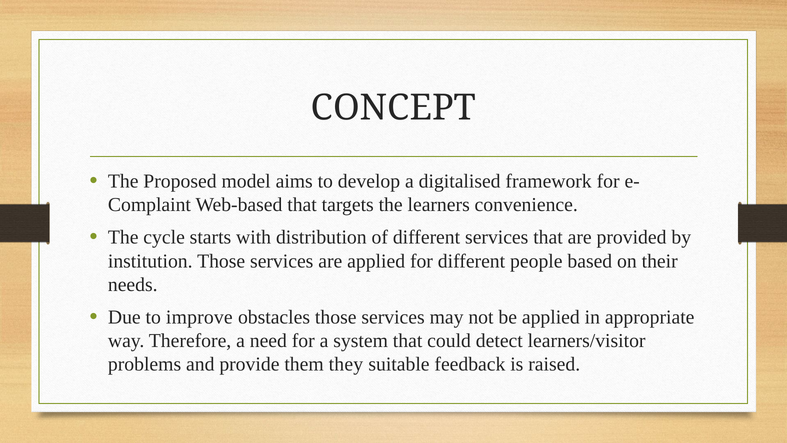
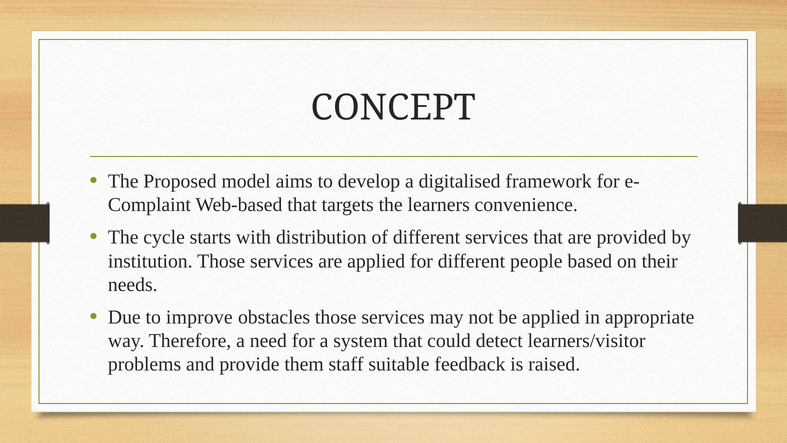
they: they -> staff (346, 364)
